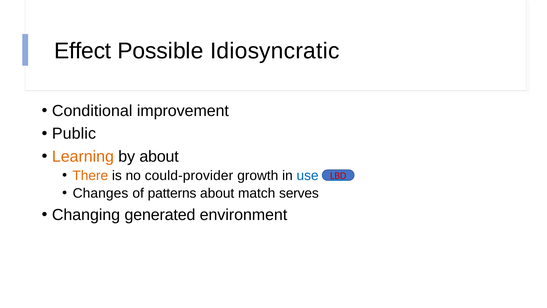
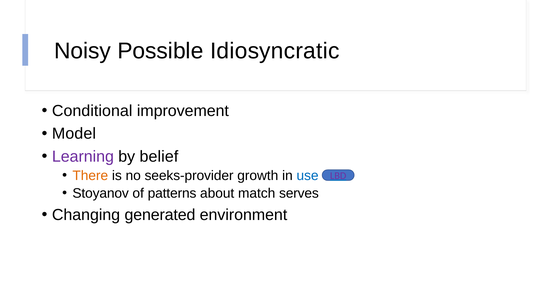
Effect: Effect -> Noisy (83, 51)
Public: Public -> Model (74, 134)
Learning colour: orange -> purple (83, 156)
by about: about -> belief (159, 156)
could-provider: could-provider -> seeks-provider (189, 175)
LBD colour: red -> purple (338, 176)
Changes: Changes -> Stoyanov (101, 193)
